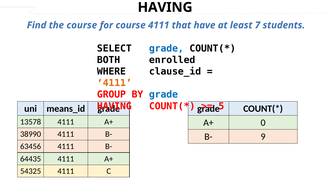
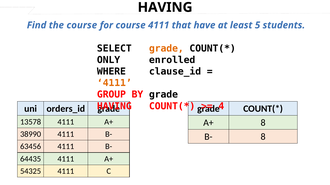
7: 7 -> 5 (258, 25)
grade colour: blue -> orange (166, 49)
BOTH: BOTH -> ONLY (109, 60)
grade colour: blue -> black (163, 95)
5: 5 -> 4 (221, 106)
means_id: means_id -> orders_id (66, 109)
A+ 0: 0 -> 8 (263, 123)
B- 9: 9 -> 8 (263, 137)
